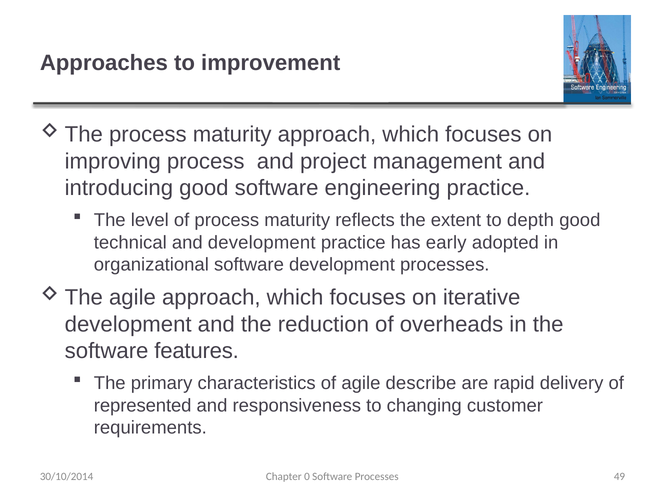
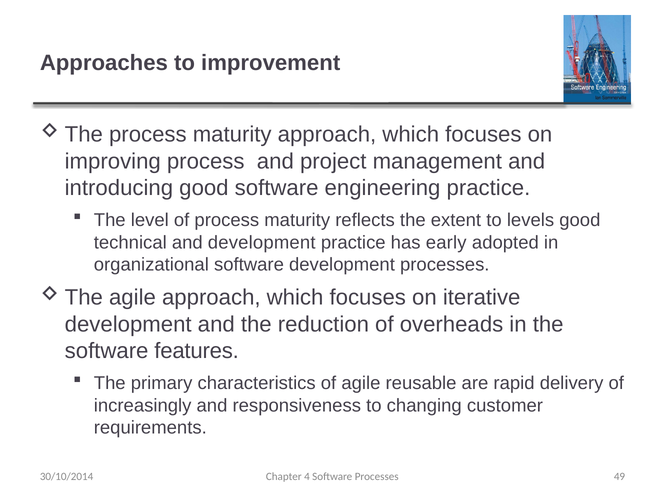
depth: depth -> levels (531, 220)
describe: describe -> reusable (421, 383)
represented: represented -> increasingly (143, 405)
0: 0 -> 4 (307, 476)
